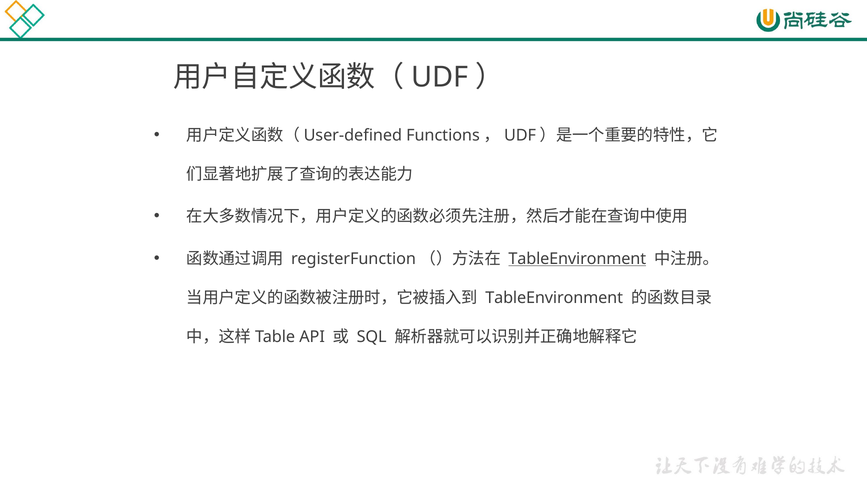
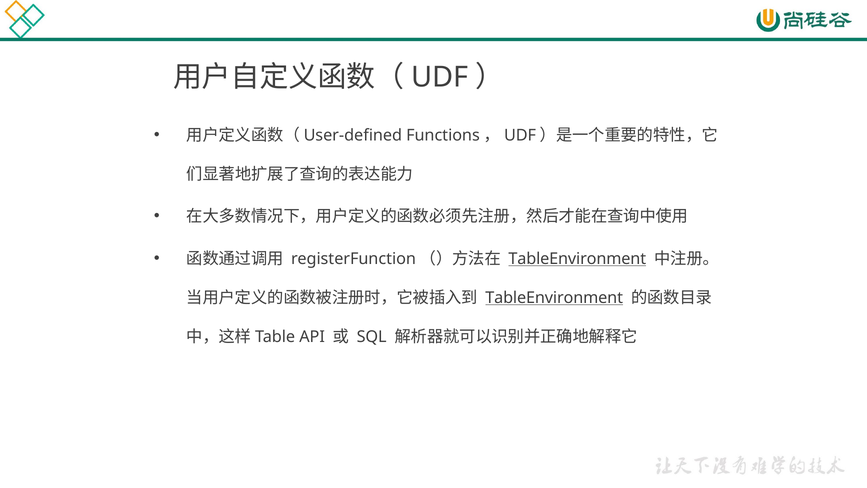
TableEnvironment underline: none -> present (554, 298)
